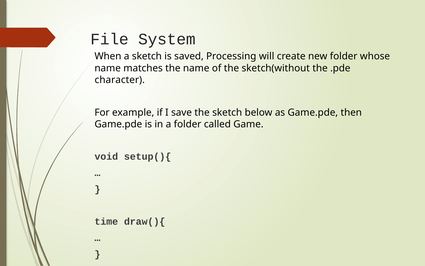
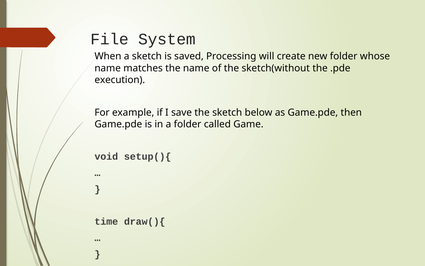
character: character -> execution (120, 80)
